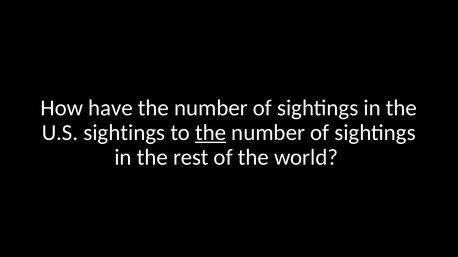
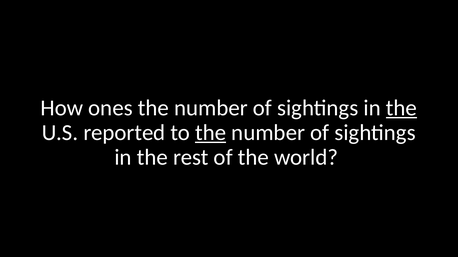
have: have -> ones (110, 108)
the underline: none -> present (401, 108)
U.S sightings: sightings -> reported (124, 133)
